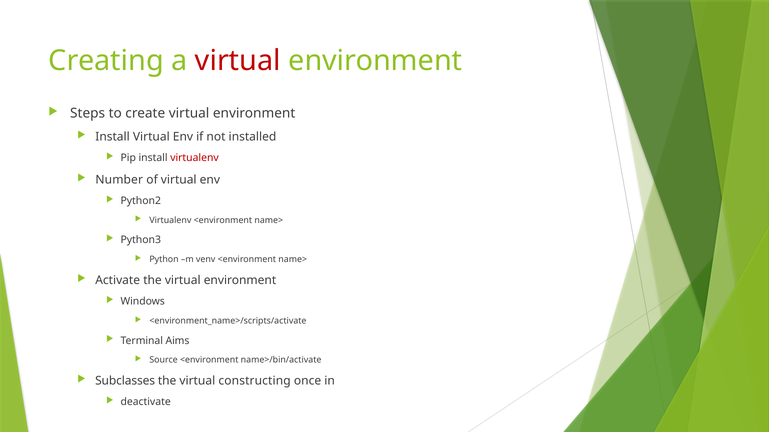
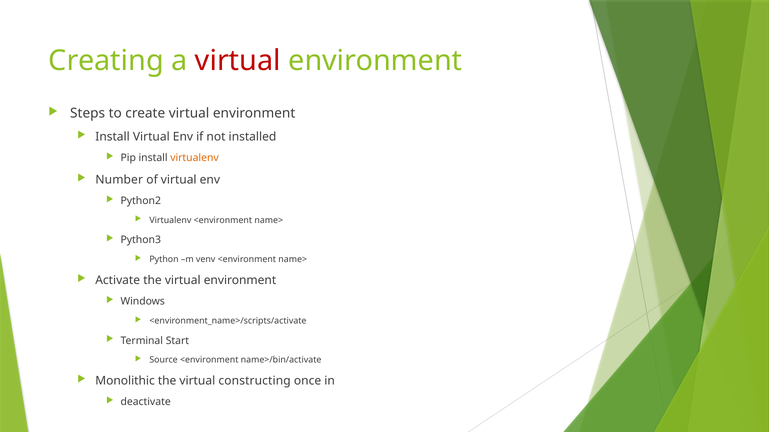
virtualenv colour: red -> orange (194, 158)
Aims: Aims -> Start (177, 341)
Subclasses: Subclasses -> Monolithic (125, 381)
